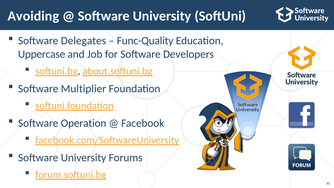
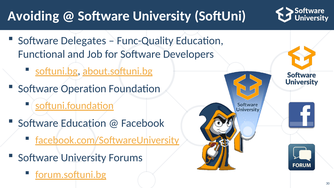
Uppercase: Uppercase -> Functional (42, 54)
Multiplier: Multiplier -> Operation (84, 89)
Software Operation: Operation -> Education (84, 123)
